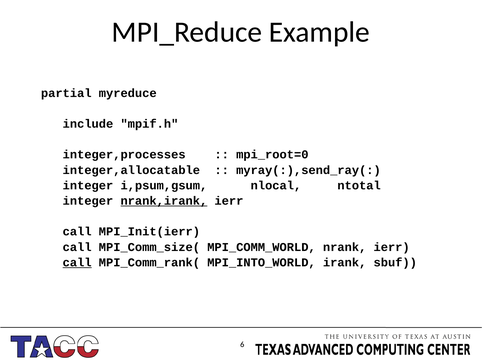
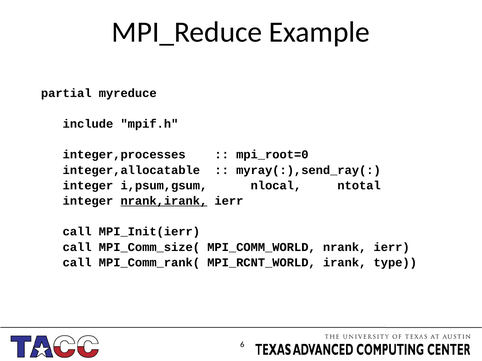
call underline: present -> none (77, 263)
MPI_INTO_WORLD: MPI_INTO_WORLD -> MPI_RCNT_WORLD (261, 263)
sbuf: sbuf -> type (395, 263)
